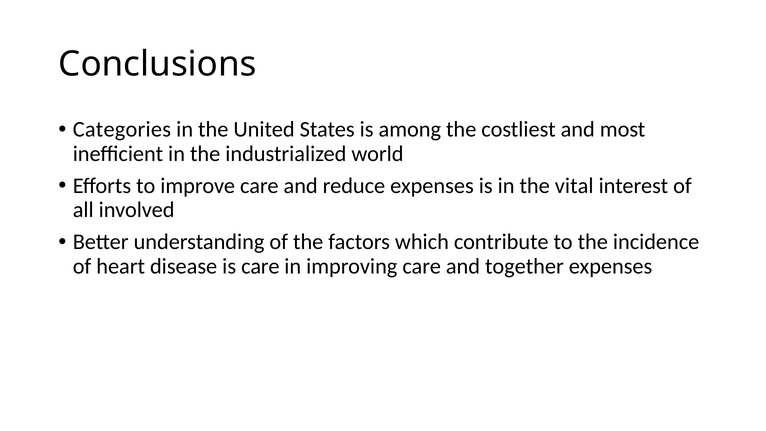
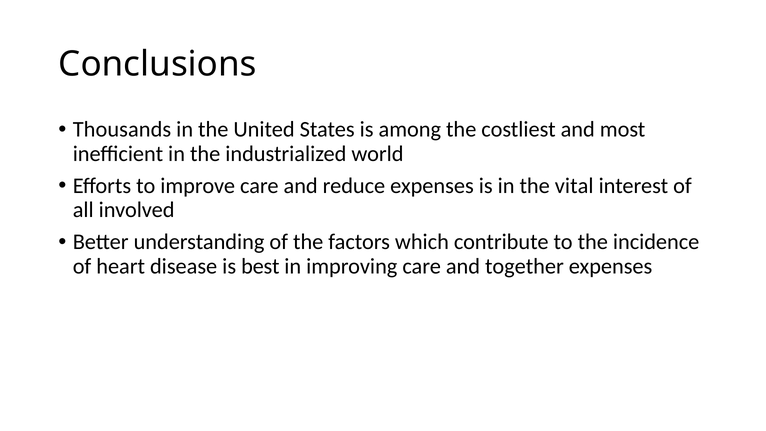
Categories: Categories -> Thousands (122, 130)
is care: care -> best (260, 266)
